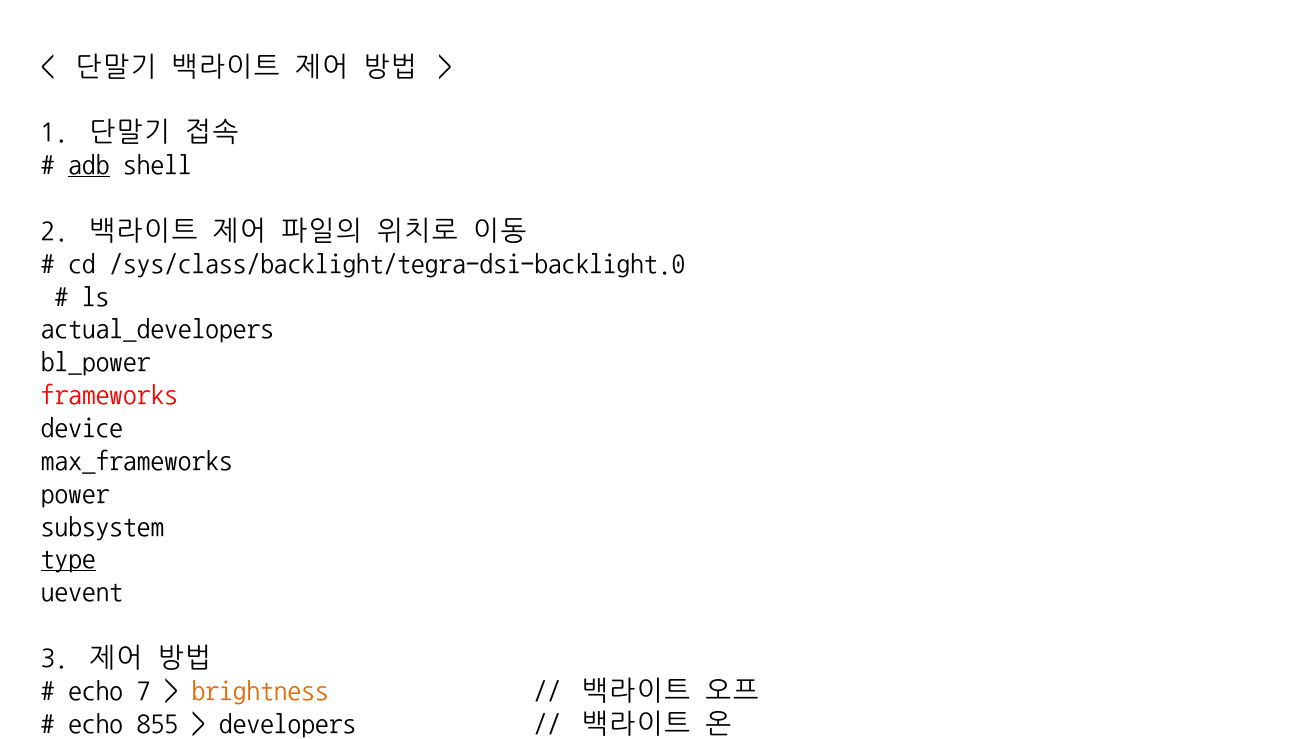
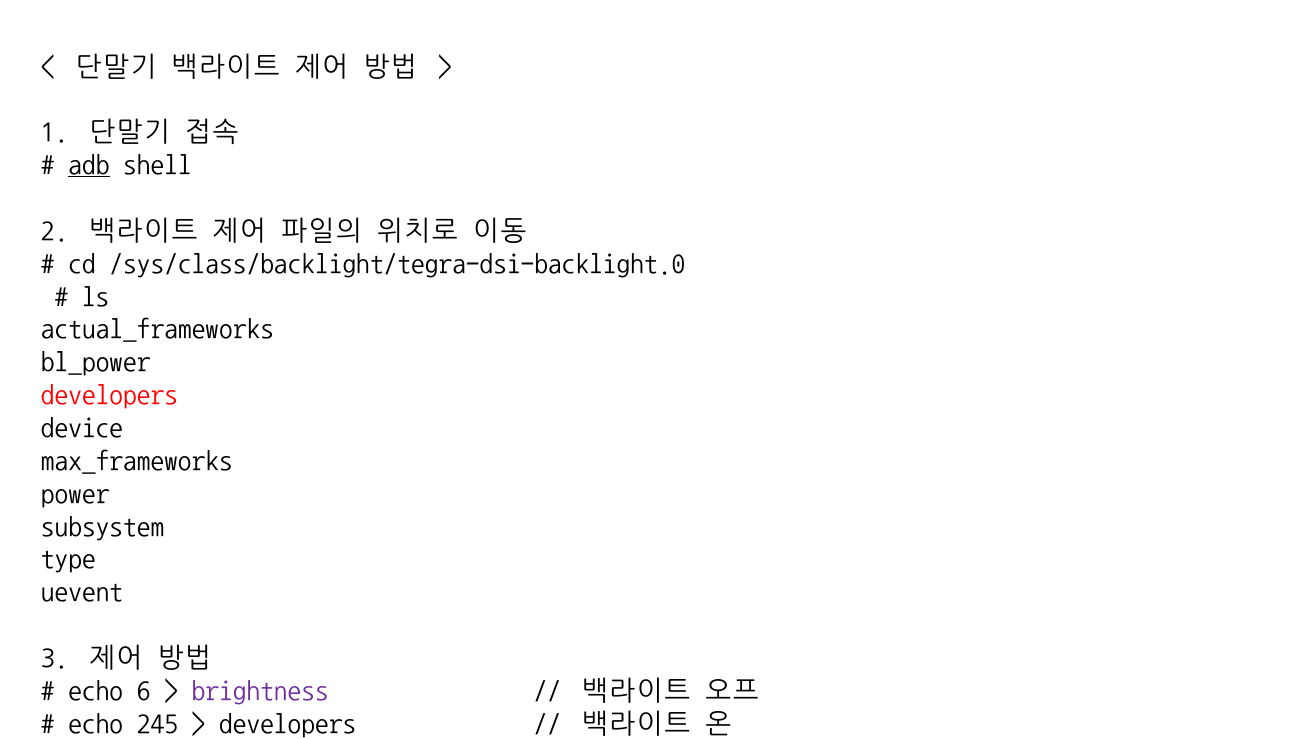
actual_developers: actual_developers -> actual_frameworks (157, 329)
frameworks: frameworks -> developers (109, 395)
type underline: present -> none (68, 559)
7: 7 -> 6 (144, 690)
brightness colour: orange -> purple (260, 690)
855: 855 -> 245 (157, 723)
